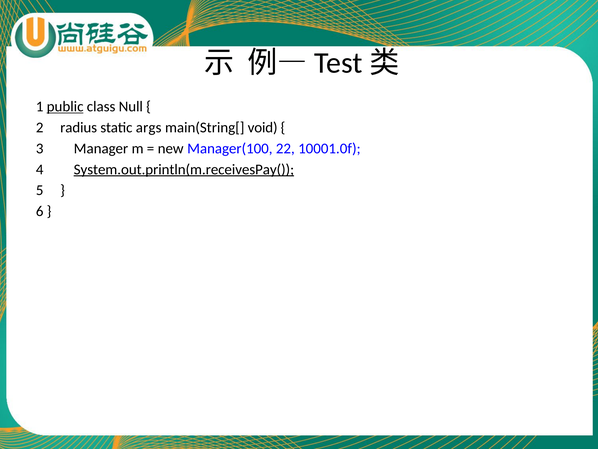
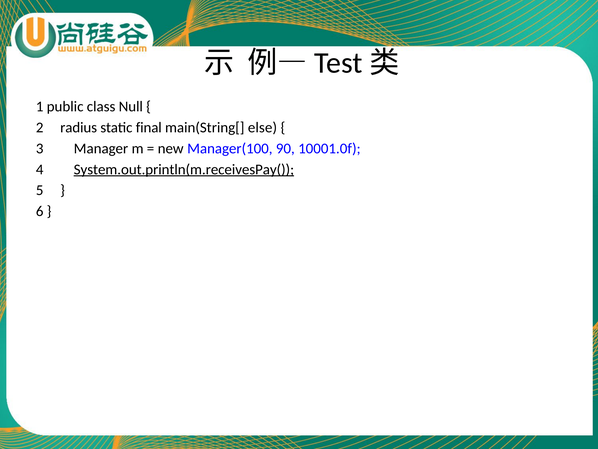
public underline: present -> none (65, 106)
args: args -> final (149, 127)
void: void -> else (262, 127)
22: 22 -> 90 (285, 148)
